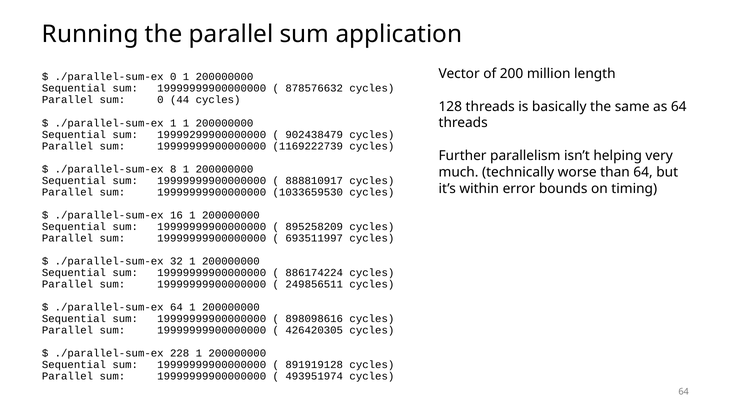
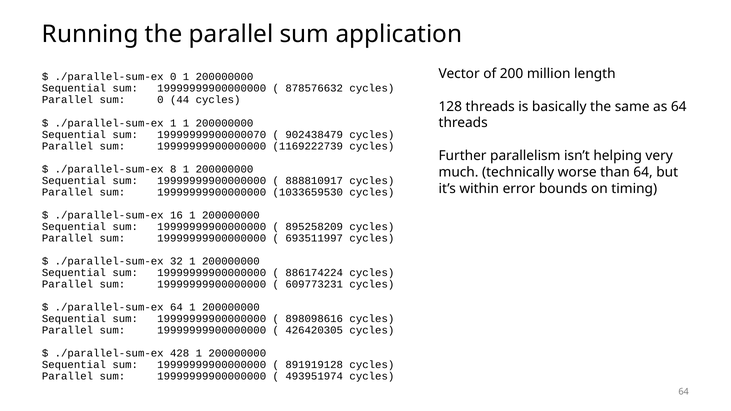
19999299900000000: 19999299900000000 -> 19999999900000070 (212, 135)
249856511: 249856511 -> 609773231 (314, 284)
228: 228 -> 428 (180, 353)
